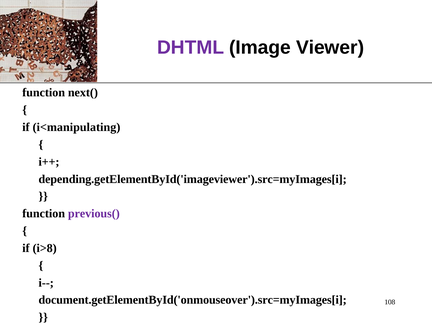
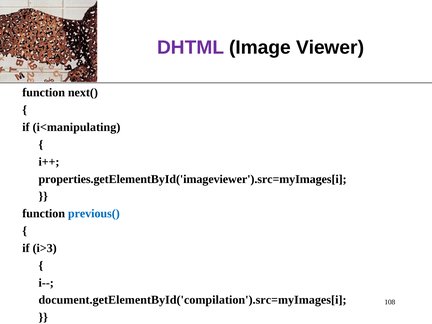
depending.getElementById('imageviewer').src=myImages[i: depending.getElementById('imageviewer').src=myImages[i -> properties.getElementById('imageviewer').src=myImages[i (193, 179)
previous( colour: purple -> blue (94, 214)
i>8: i>8 -> i>3 (45, 248)
document.getElementById('onmouseover').src=myImages[i: document.getElementById('onmouseover').src=myImages[i -> document.getElementById('compilation').src=myImages[i (193, 300)
